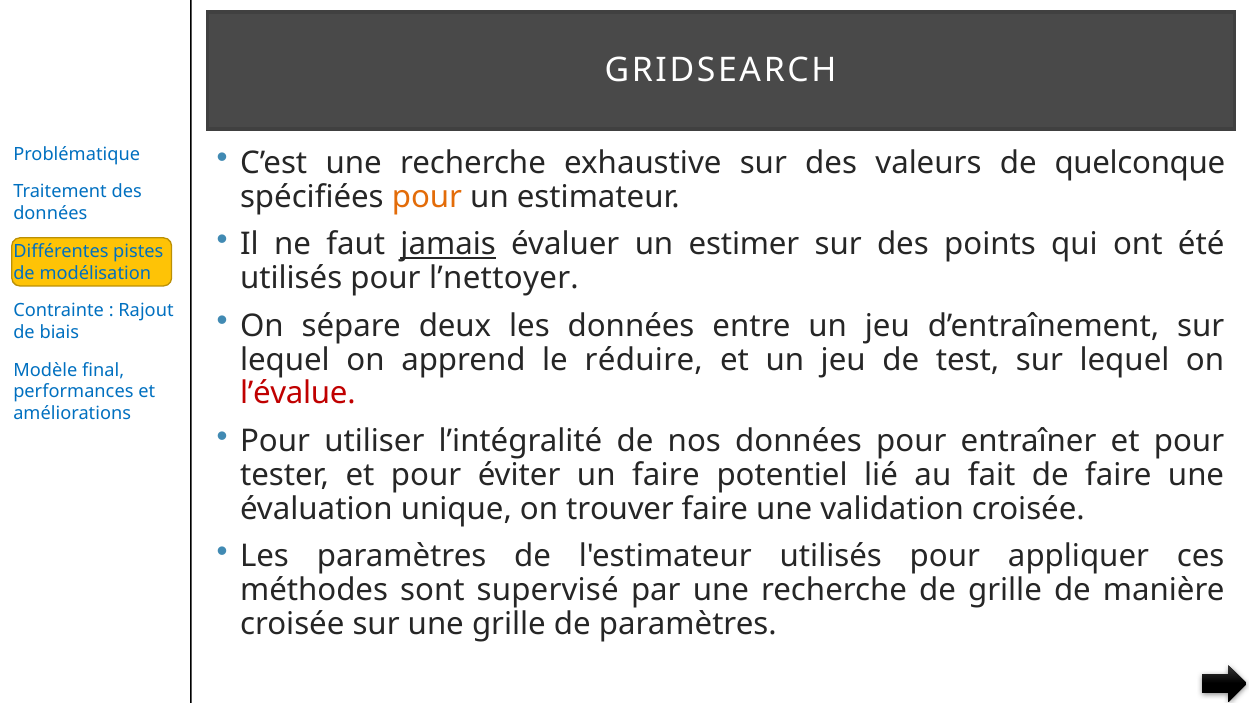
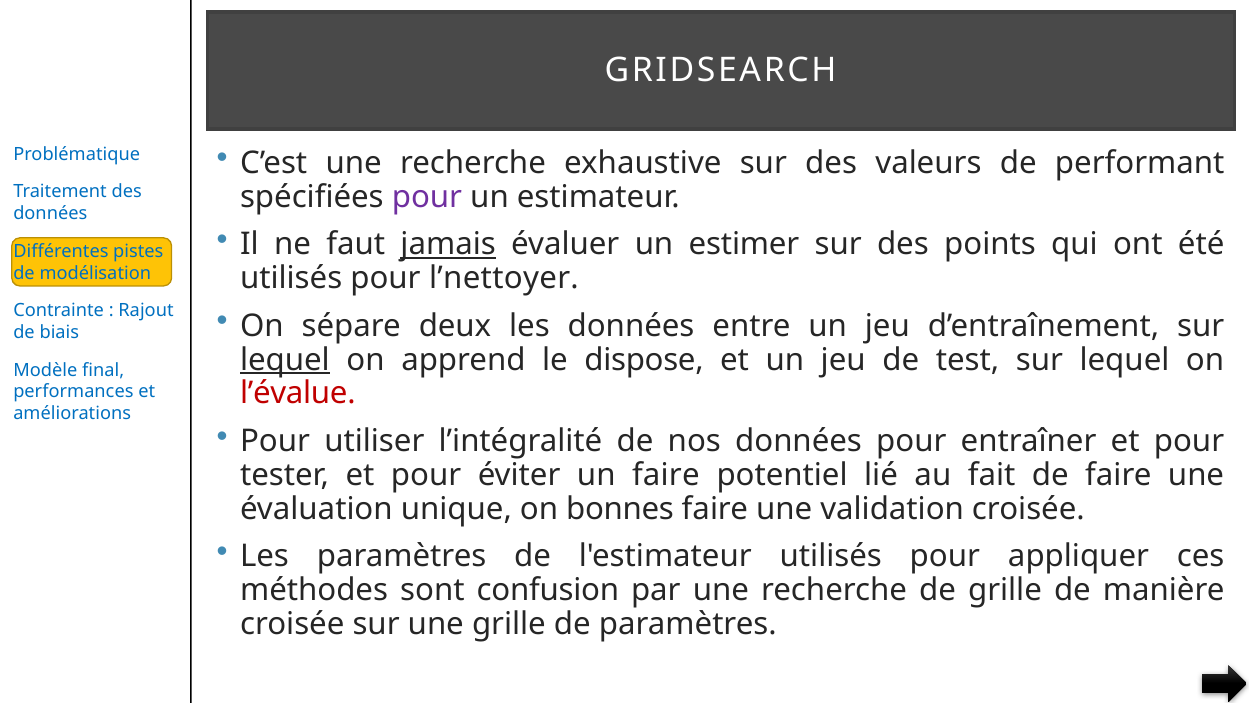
quelconque: quelconque -> performant (1140, 163)
pour colour: orange -> purple (427, 197)
lequel underline: none -> present (285, 360)
réduire: réduire -> dispose (644, 360)
trouver: trouver -> bonnes (620, 508)
supervisé: supervisé -> confusion (548, 590)
